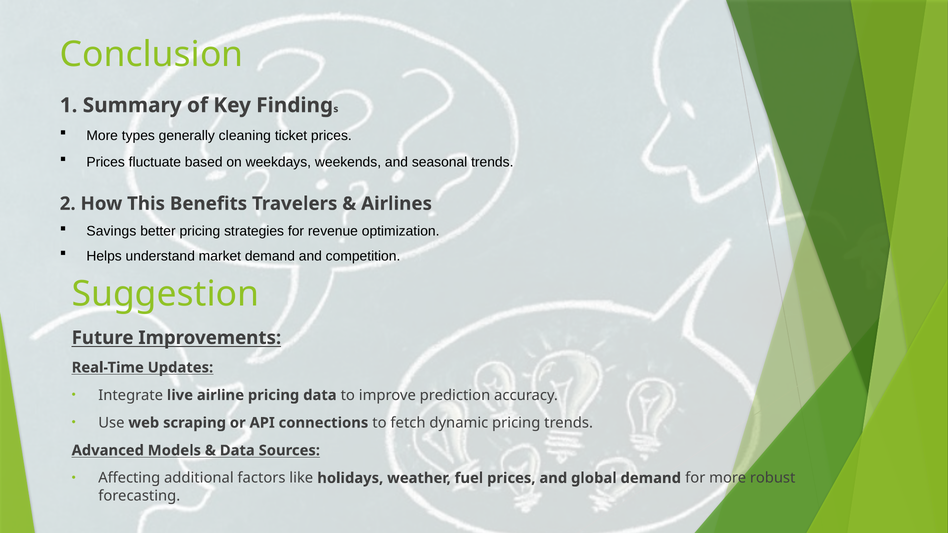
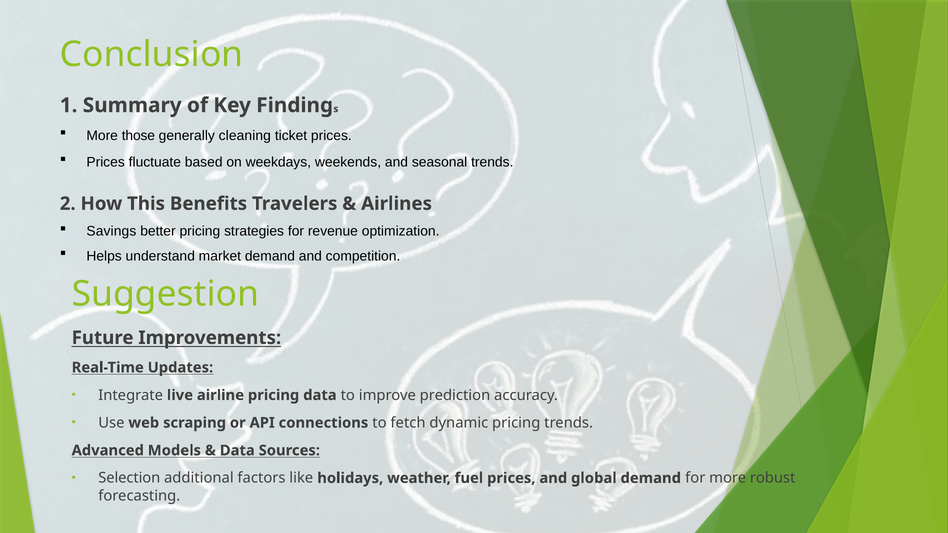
types: types -> those (138, 136)
Affecting: Affecting -> Selection (129, 478)
